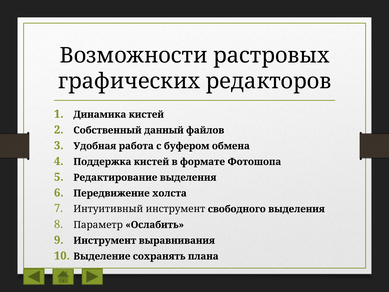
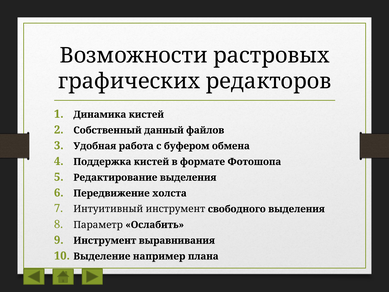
сохранять: сохранять -> например (159, 256)
